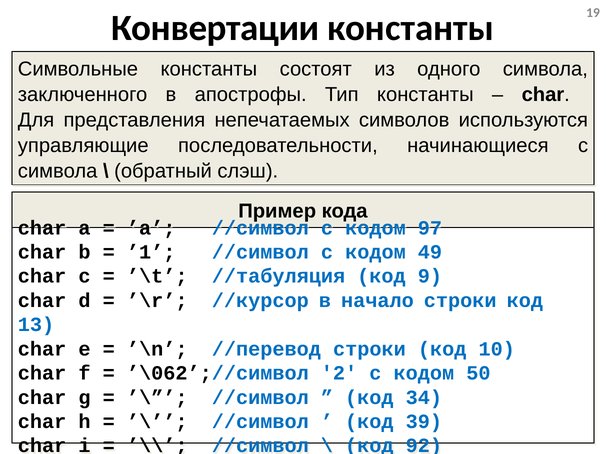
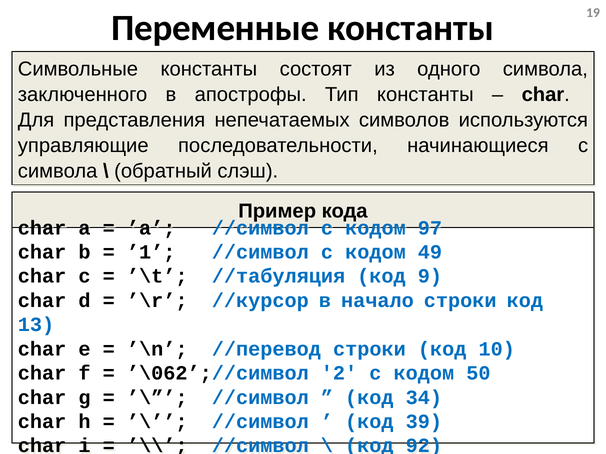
Конвертации: Конвертации -> Переменные (215, 28)
